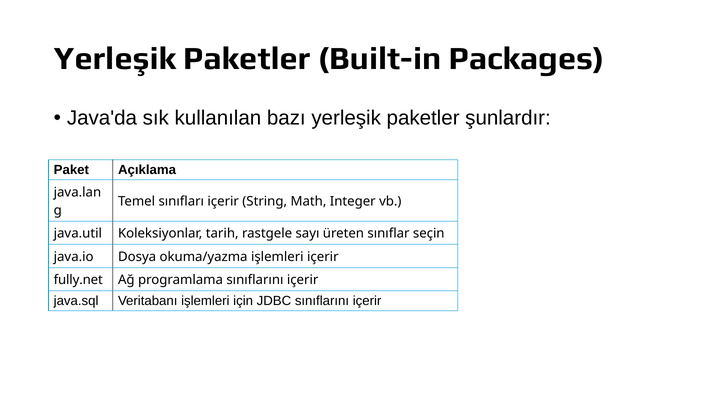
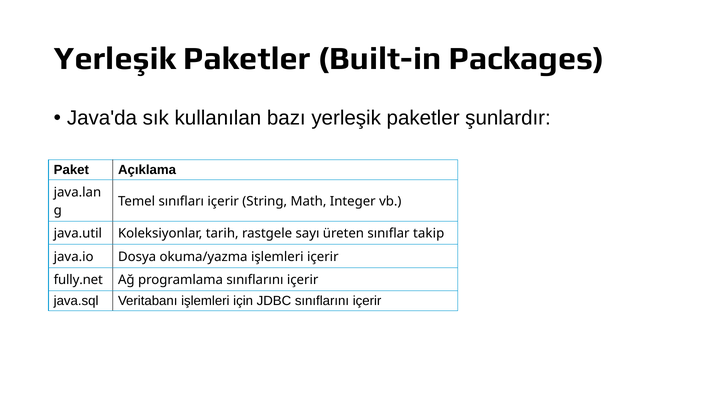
seçin: seçin -> takip (429, 234)
